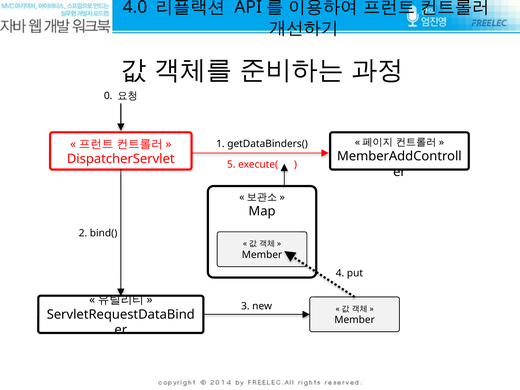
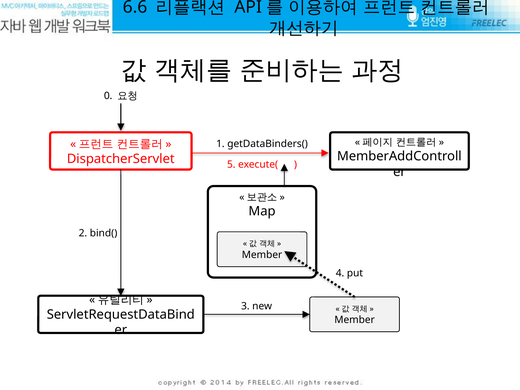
4.0: 4.0 -> 6.6 (135, 7)
